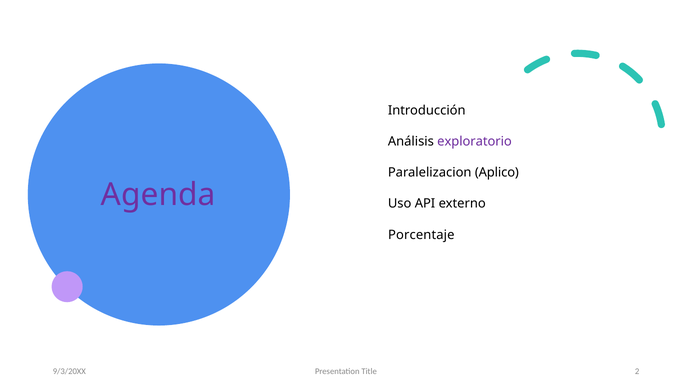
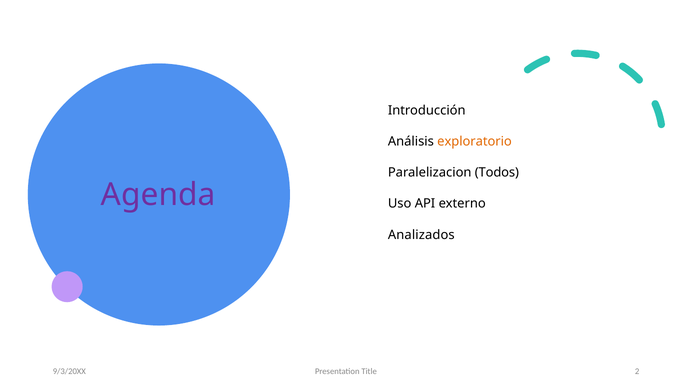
exploratorio colour: purple -> orange (475, 142)
Aplico: Aplico -> Todos (497, 173)
Porcentaje: Porcentaje -> Analizados (421, 235)
